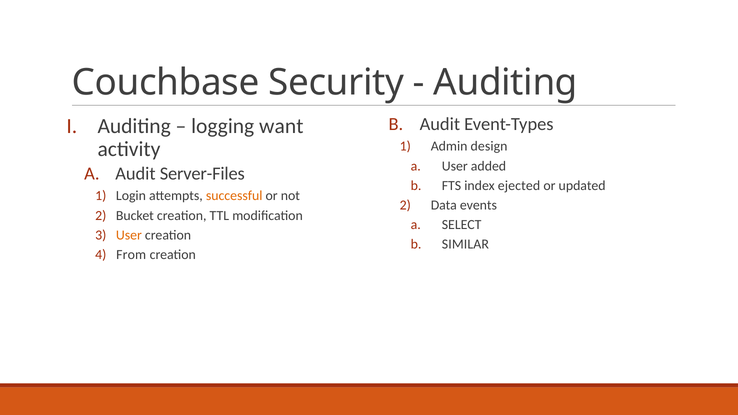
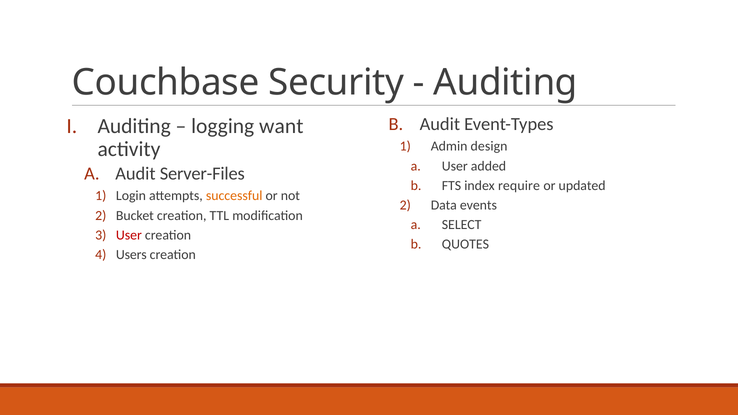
ejected: ejected -> require (519, 186)
User colour: orange -> red (129, 235)
SIMILAR: SIMILAR -> QUOTES (465, 244)
From: From -> Users (131, 255)
